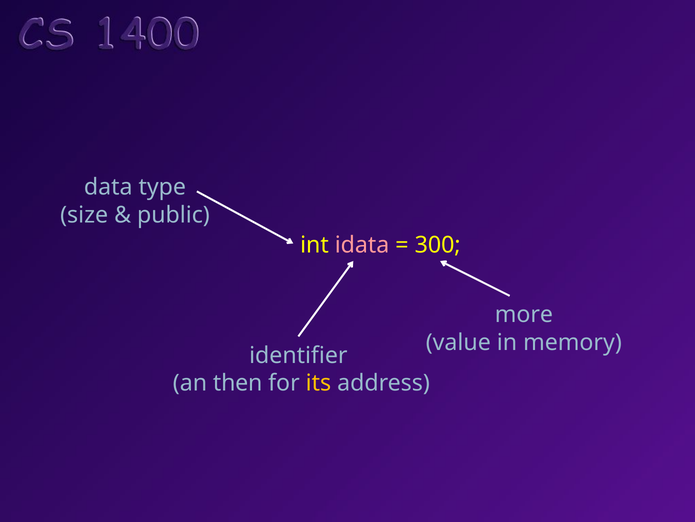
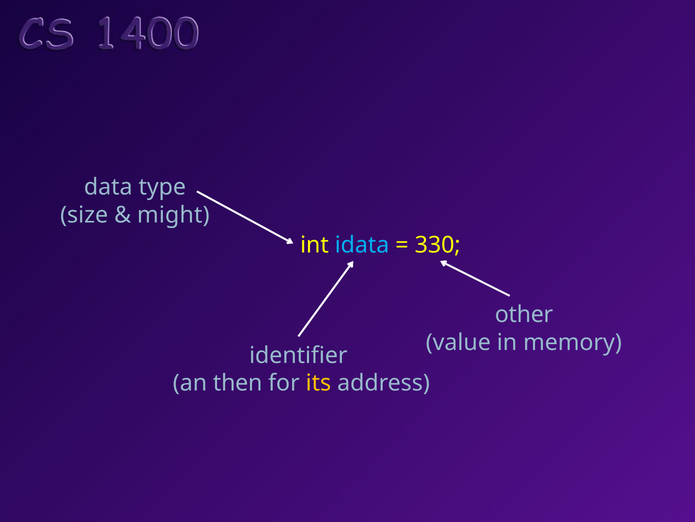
public: public -> might (173, 215)
idata colour: pink -> light blue (362, 245)
300: 300 -> 330 (438, 245)
more: more -> other (524, 314)
